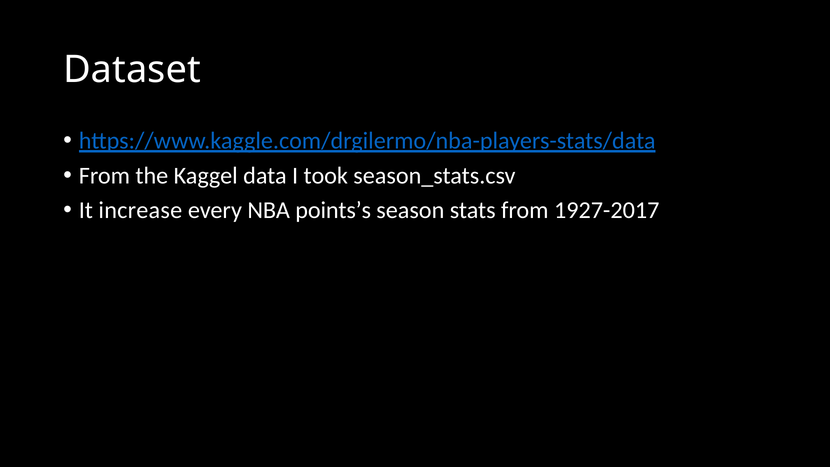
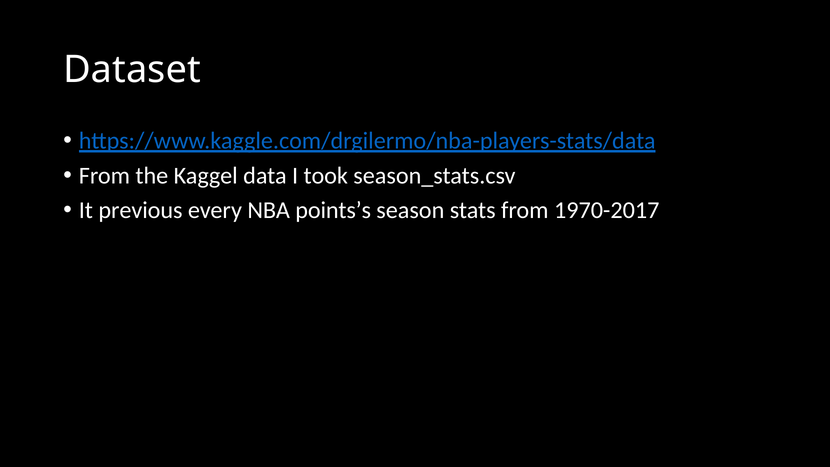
increase: increase -> previous (140, 210)
1927-2017: 1927-2017 -> 1970-2017 (607, 210)
